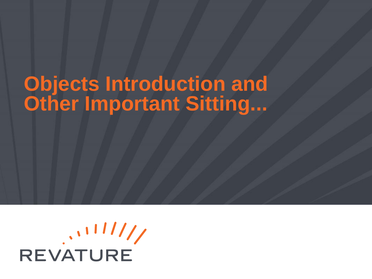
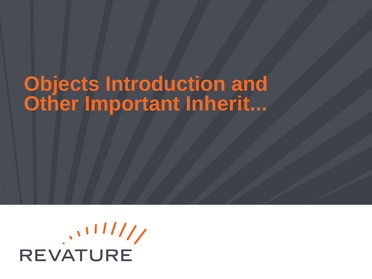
Sitting: Sitting -> Inherit (226, 104)
